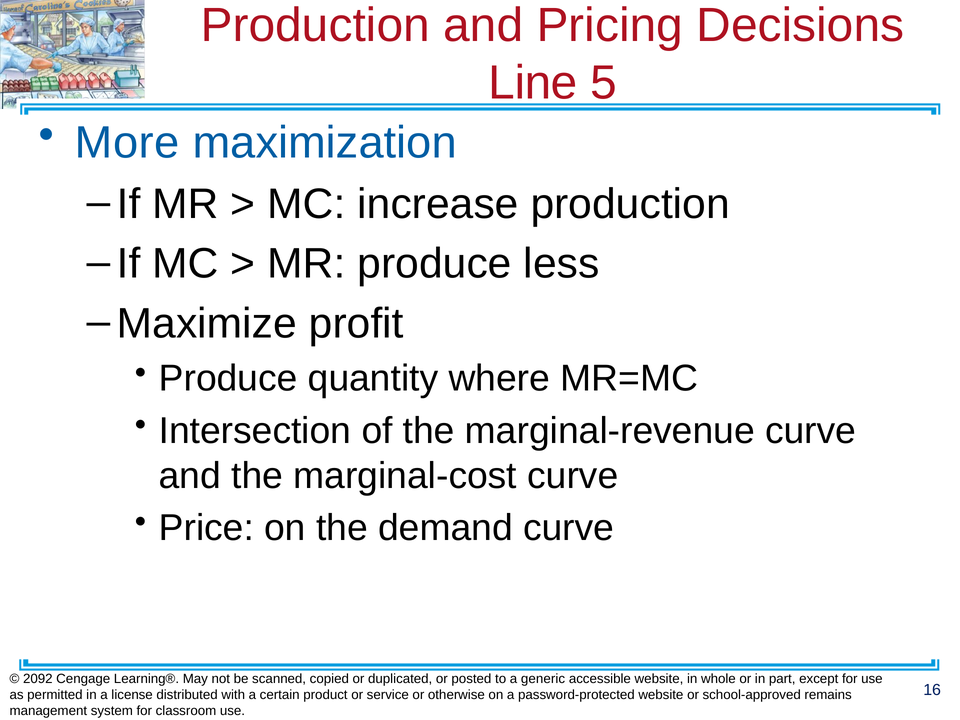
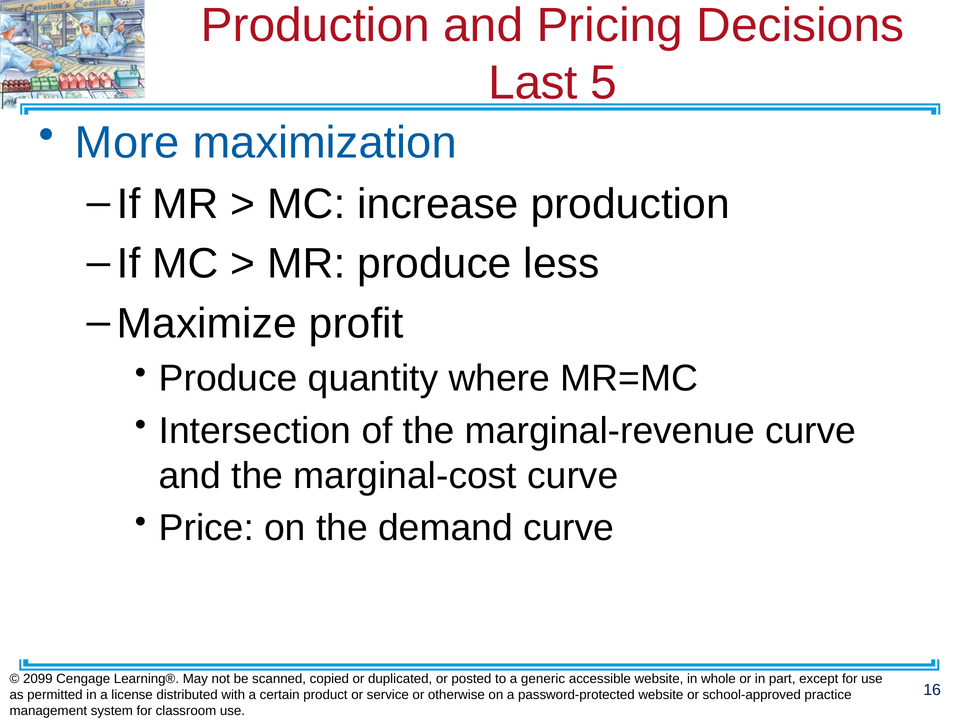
Line: Line -> Last (533, 83)
2092: 2092 -> 2099 (38, 679)
remains: remains -> practice (828, 695)
